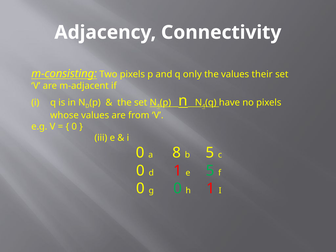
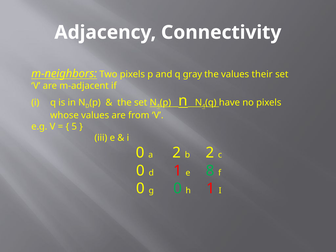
m-consisting: m-consisting -> m-neighbors (64, 74)
only: only -> gray (192, 74)
0: 0 -> 5 (74, 126)
a 8: 8 -> 2 (177, 153)
b 5: 5 -> 2 (210, 153)
e 5: 5 -> 8 (210, 171)
